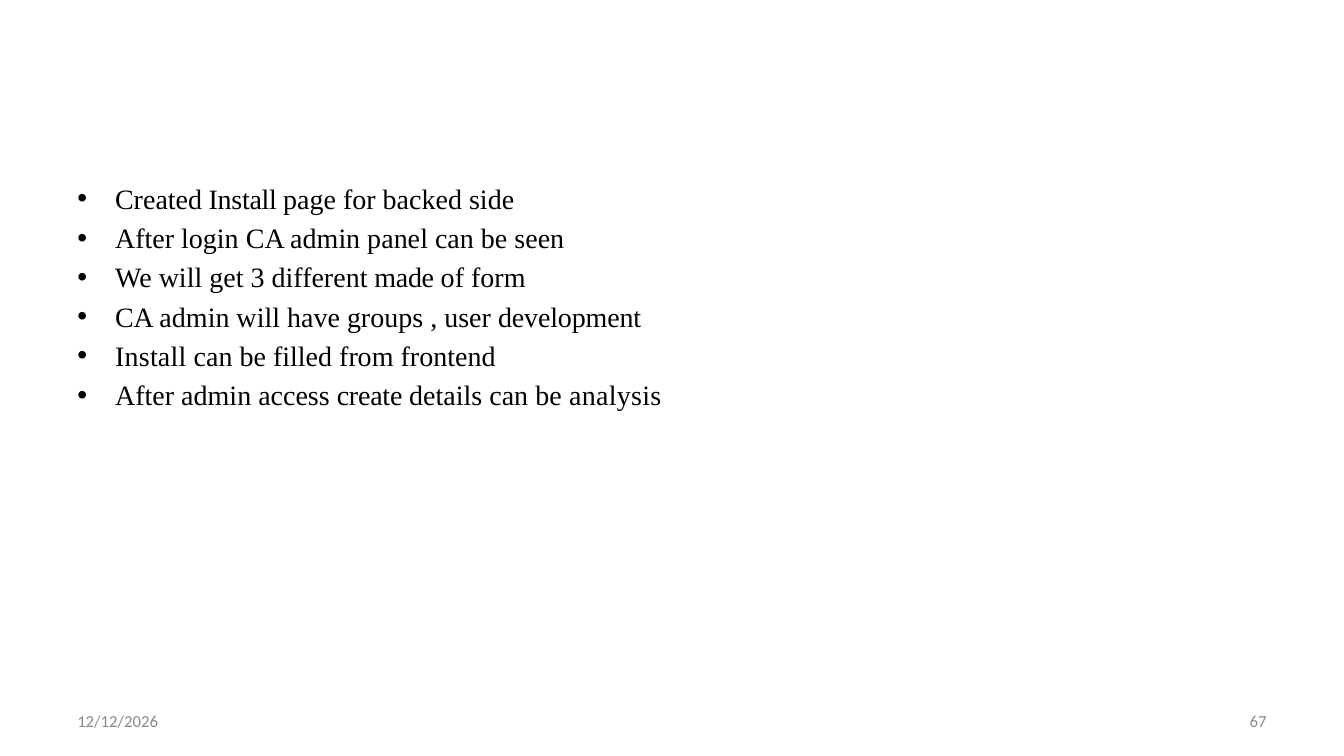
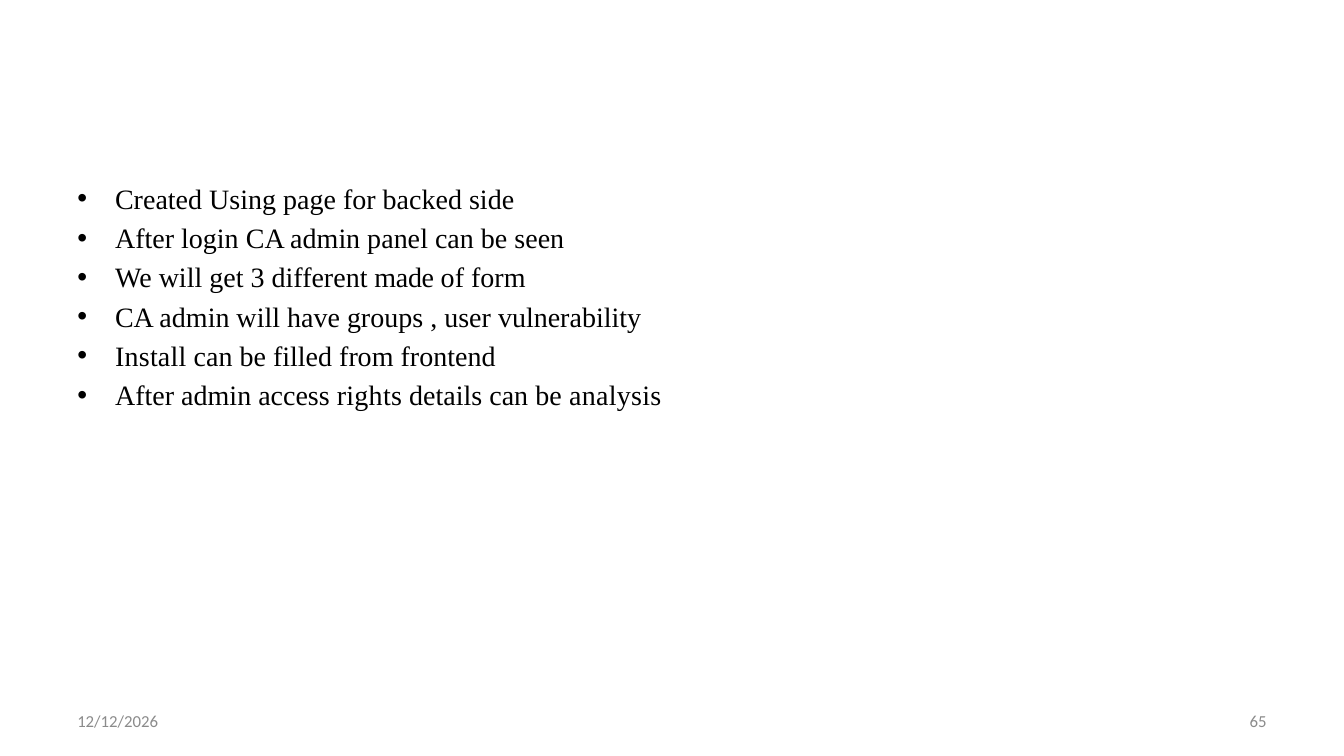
Created Install: Install -> Using (243, 200)
development: development -> vulnerability (570, 318)
create: create -> rights (369, 396)
67: 67 -> 65 (1258, 722)
